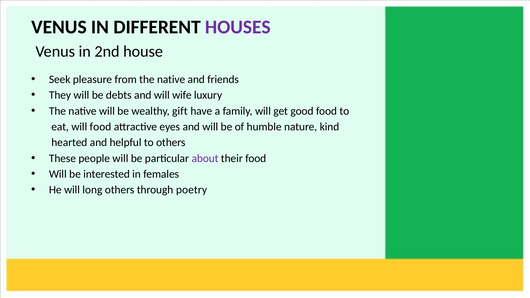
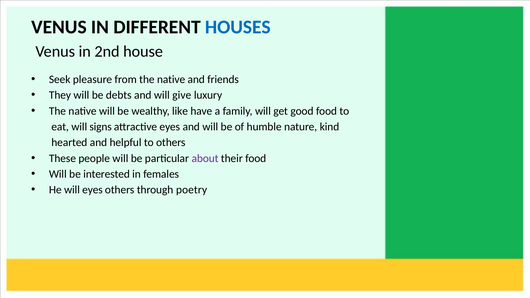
HOUSES colour: purple -> blue (238, 27)
wife: wife -> give (182, 95)
gift: gift -> like (180, 111)
will food: food -> signs (101, 127)
will long: long -> eyes (92, 190)
